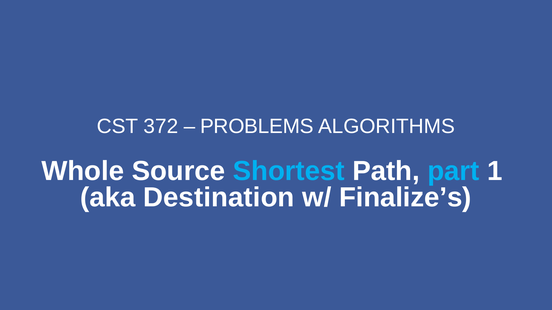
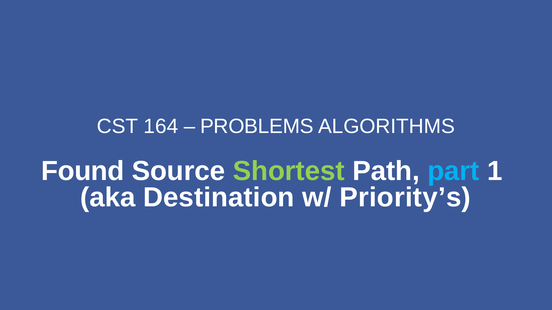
372: 372 -> 164 (161, 126)
Whole: Whole -> Found (83, 171)
Shortest colour: light blue -> light green (289, 171)
Finalize’s: Finalize’s -> Priority’s (405, 198)
